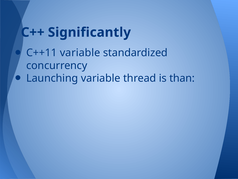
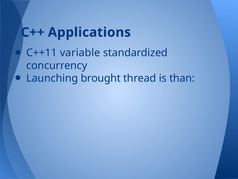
Significantly: Significantly -> Applications (89, 32)
Launching variable: variable -> brought (101, 78)
